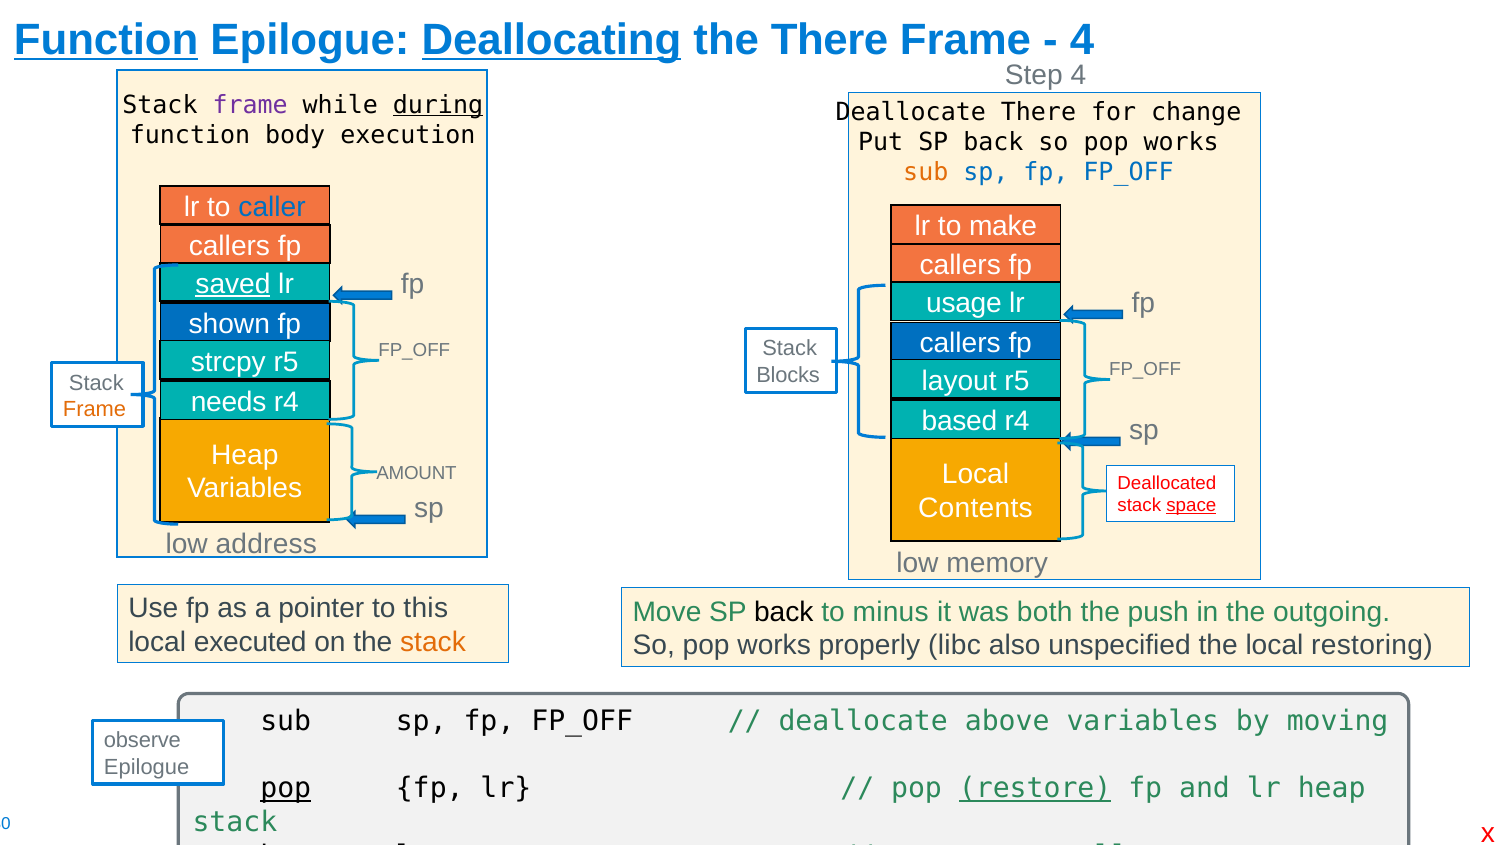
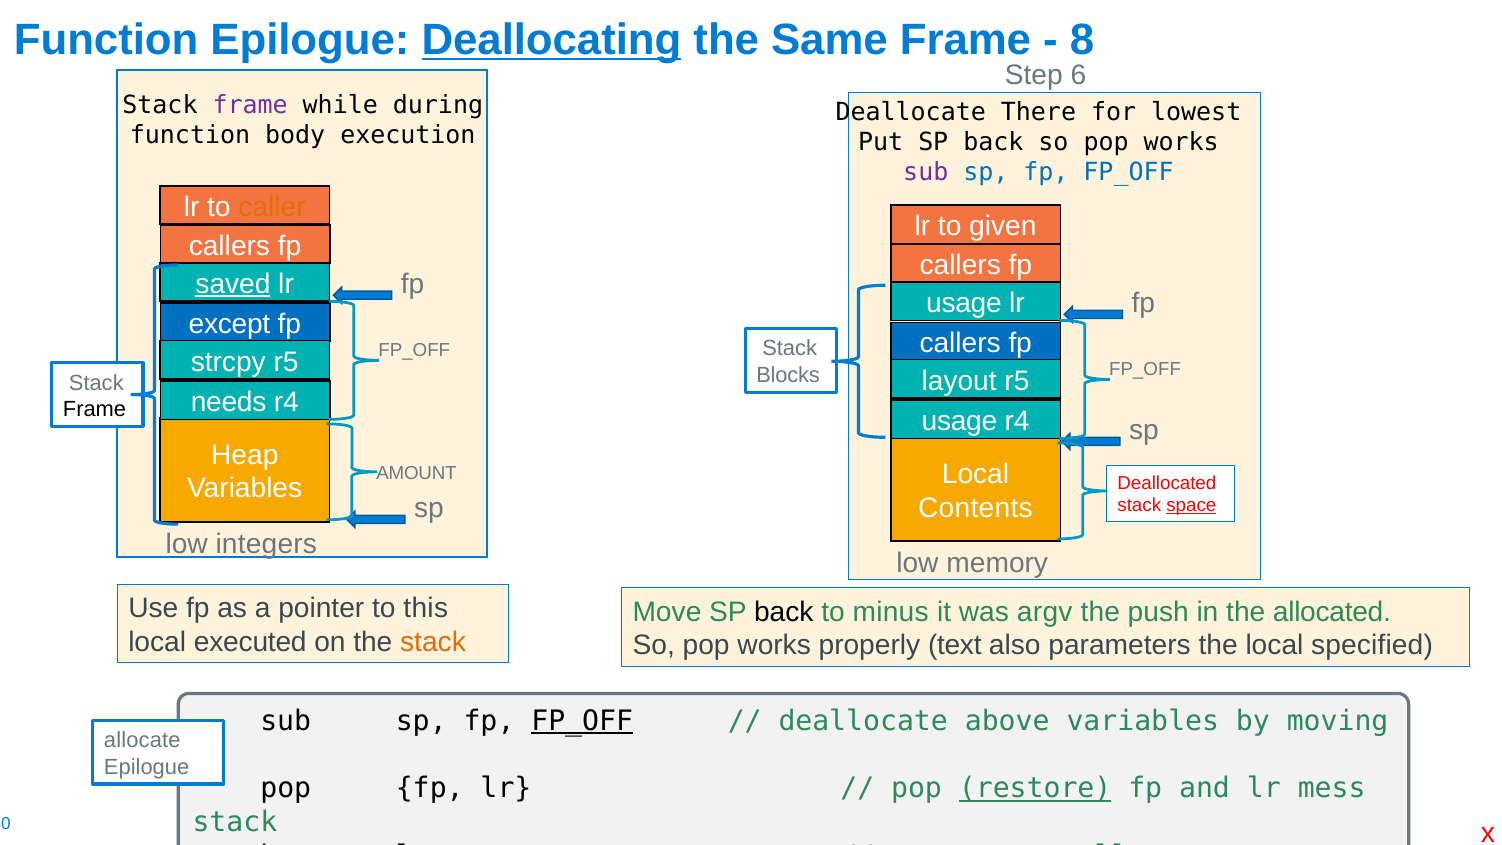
Function underline: present -> none (106, 40)
the There: There -> Same (829, 40)
4: 4 -> 8 (1082, 40)
Step 4: 4 -> 6 (1078, 75)
during underline: present -> none (438, 105)
change: change -> lowest (1196, 112)
sub colour: orange -> purple (926, 172)
caller colour: blue -> orange (272, 207)
make: make -> given (1003, 226)
shown: shown -> except (229, 324)
Frame colour: orange -> black (95, 409)
based: based -> usage (959, 421)
address: address -> integers (266, 544)
both: both -> argv (1045, 612)
outgoing: outgoing -> allocated (1332, 612)
libc: libc -> text (955, 645)
unspecified: unspecified -> parameters (1120, 645)
restoring: restoring -> specified (1372, 645)
FP_OFF underline: none -> present (582, 721)
observe: observe -> allocate (142, 740)
pop underline: present -> none (286, 789)
lr heap: heap -> mess (1332, 789)
